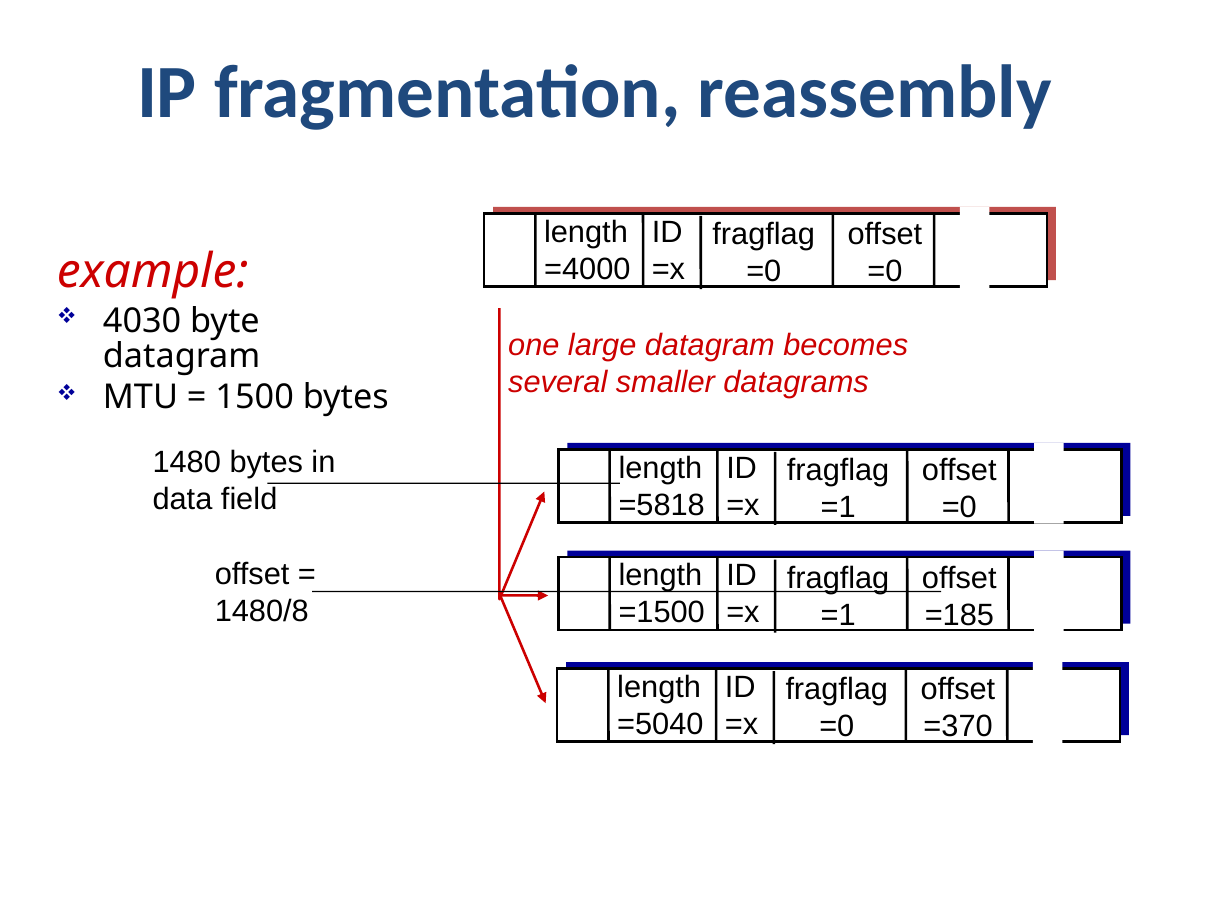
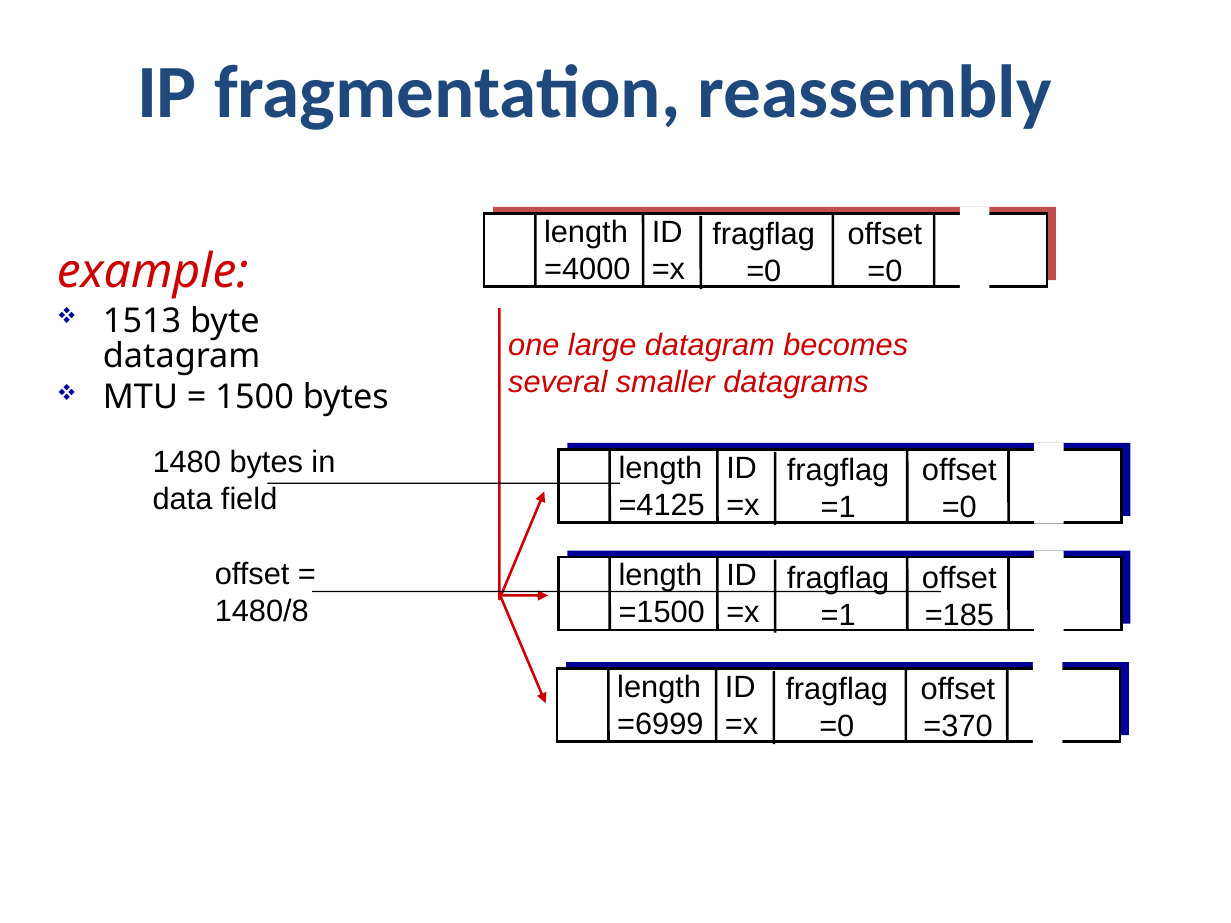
4030: 4030 -> 1513 (142, 321)
=5818: =5818 -> =4125 (662, 505)
=5040: =5040 -> =6999 (660, 724)
